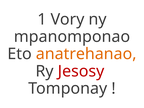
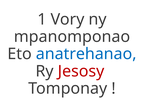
anatrehanao colour: orange -> blue (86, 54)
